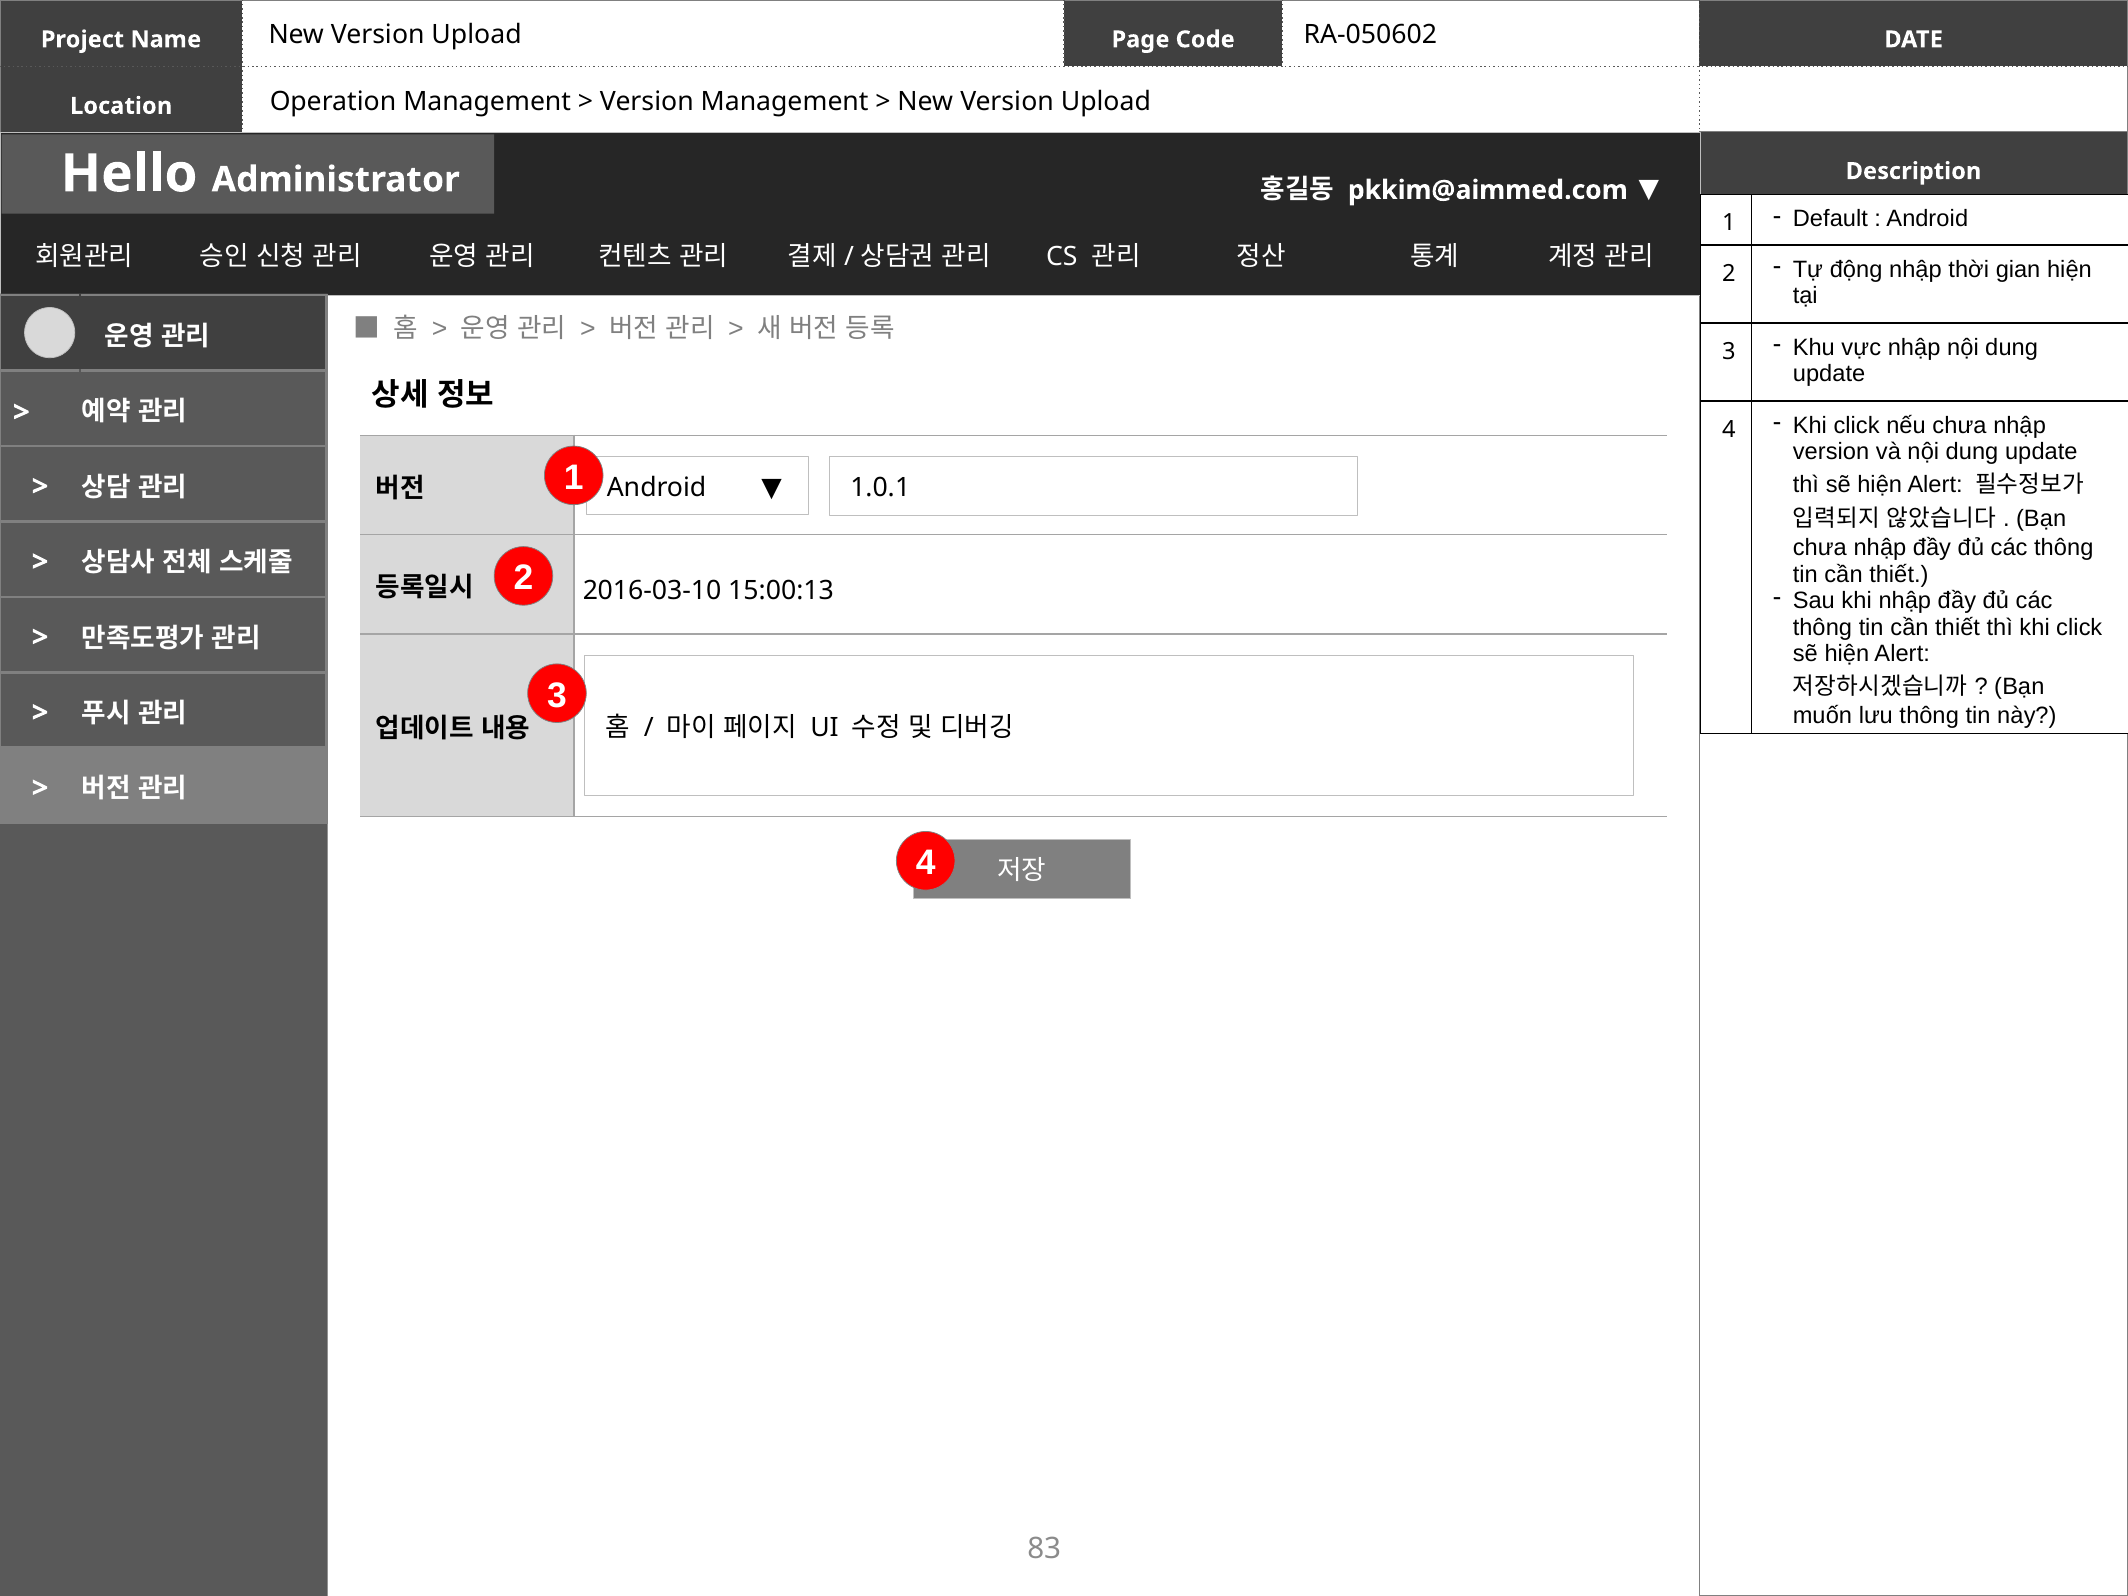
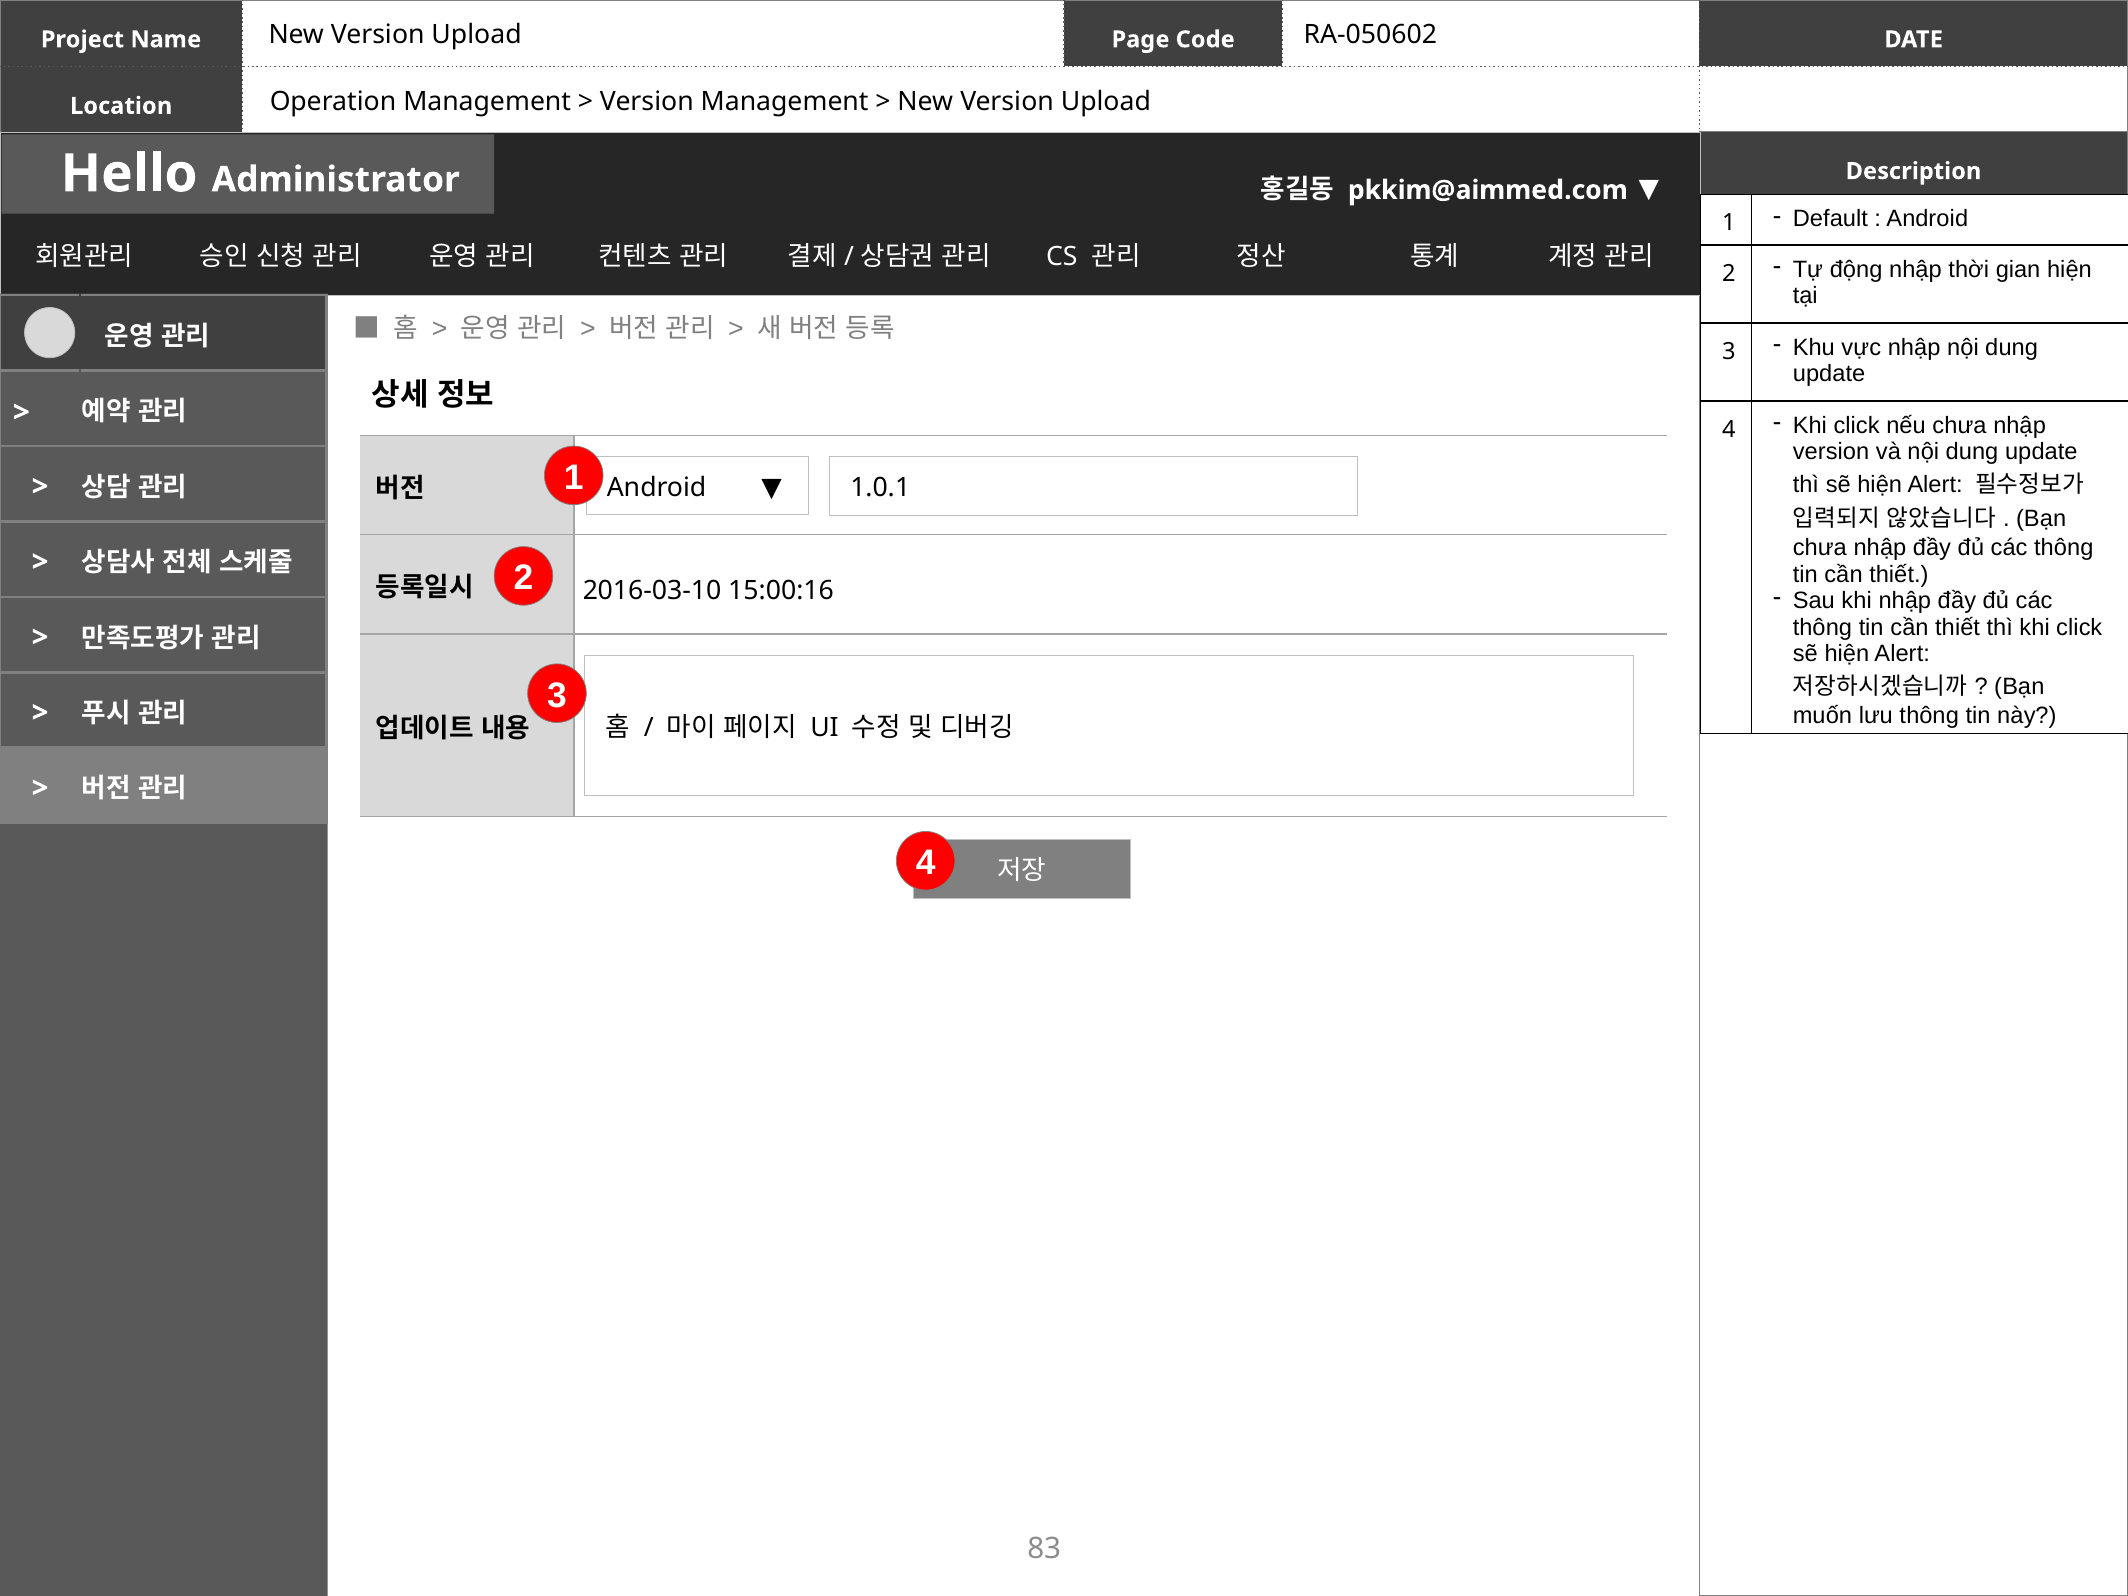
15:00:13: 15:00:13 -> 15:00:16 (781, 590)
